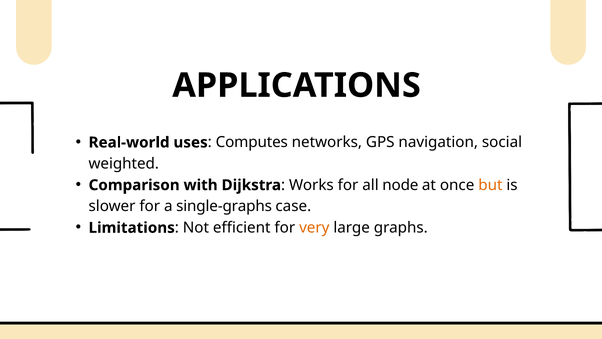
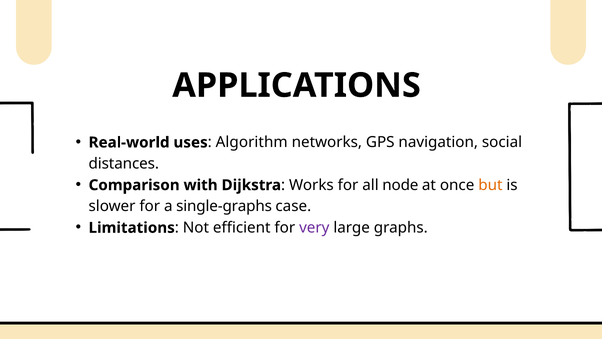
Computes: Computes -> Algorithm (252, 142)
weighted: weighted -> distances (124, 164)
very colour: orange -> purple (314, 228)
